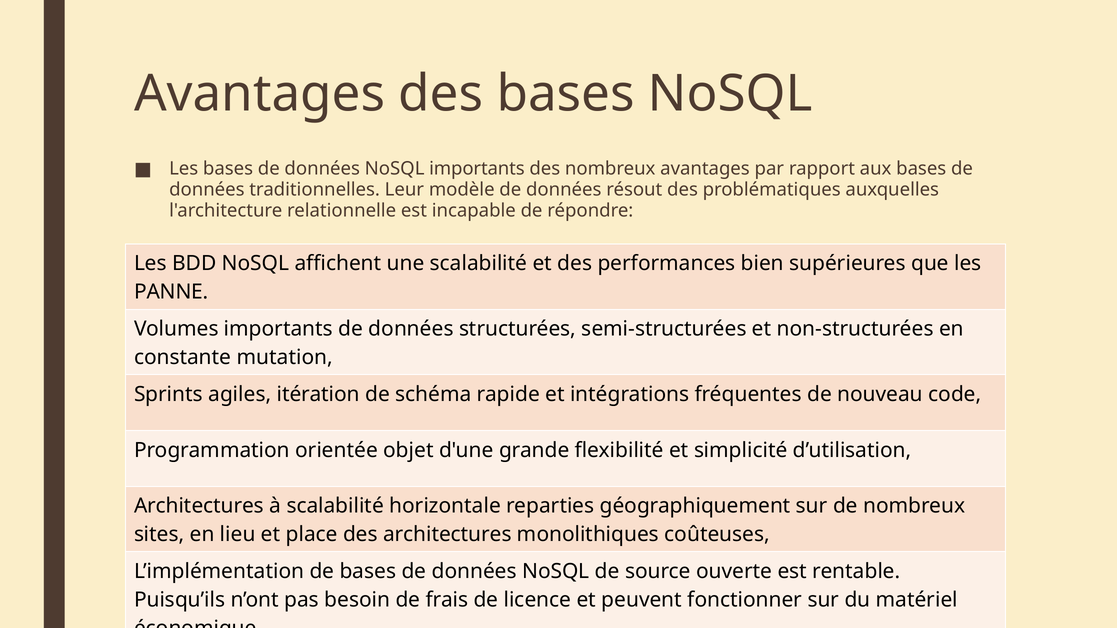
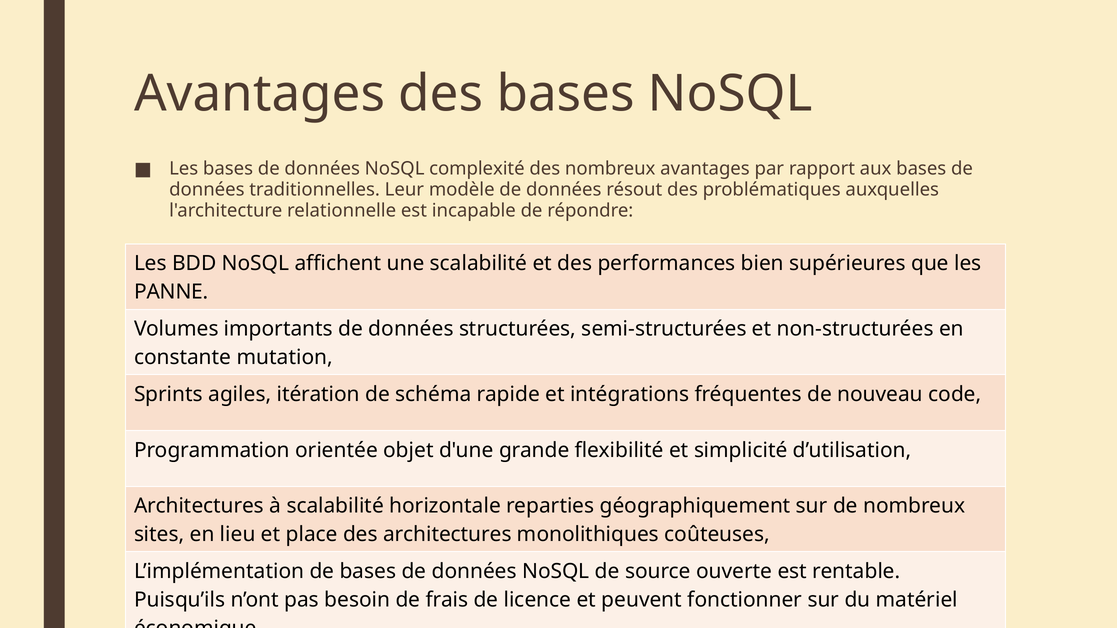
NoSQL importants: importants -> complexité (477, 169)
